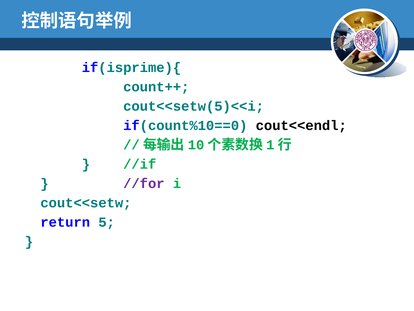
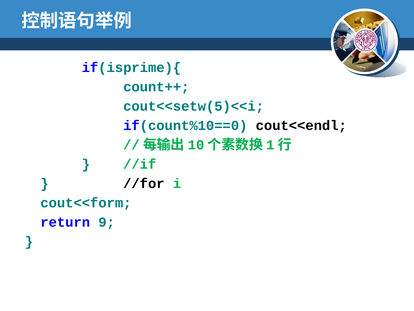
//for colour: purple -> black (144, 183)
cout<<setw: cout<<setw -> cout<<form (86, 203)
5: 5 -> 9 (107, 222)
